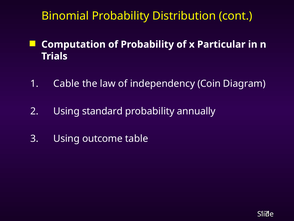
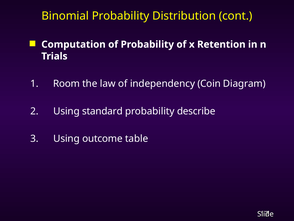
Particular: Particular -> Retention (221, 44)
Cable: Cable -> Room (67, 84)
annually: annually -> describe (196, 111)
